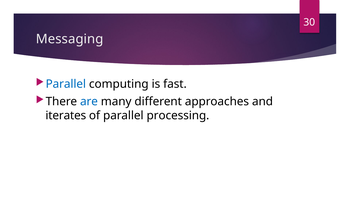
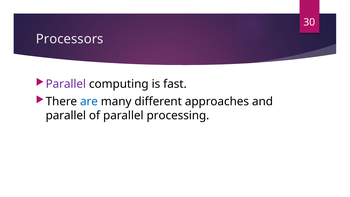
Messaging: Messaging -> Processors (70, 39)
Parallel colour: blue -> purple (66, 84)
iterates: iterates -> parallel (66, 116)
